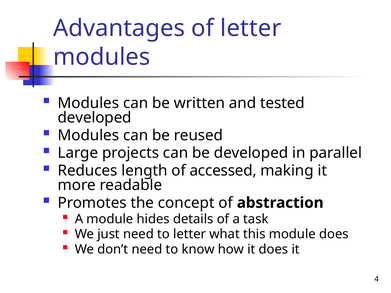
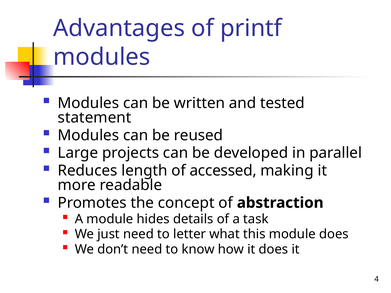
of letter: letter -> printf (251, 28)
developed: developed -> statement (95, 118)
